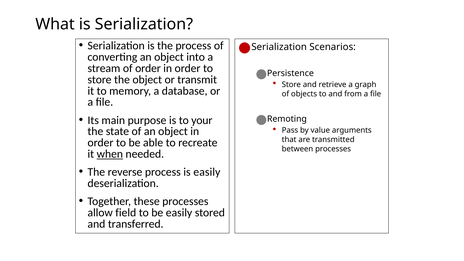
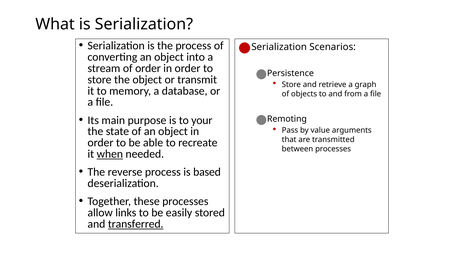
is easily: easily -> based (207, 172)
field: field -> links (126, 213)
transferred underline: none -> present (136, 224)
